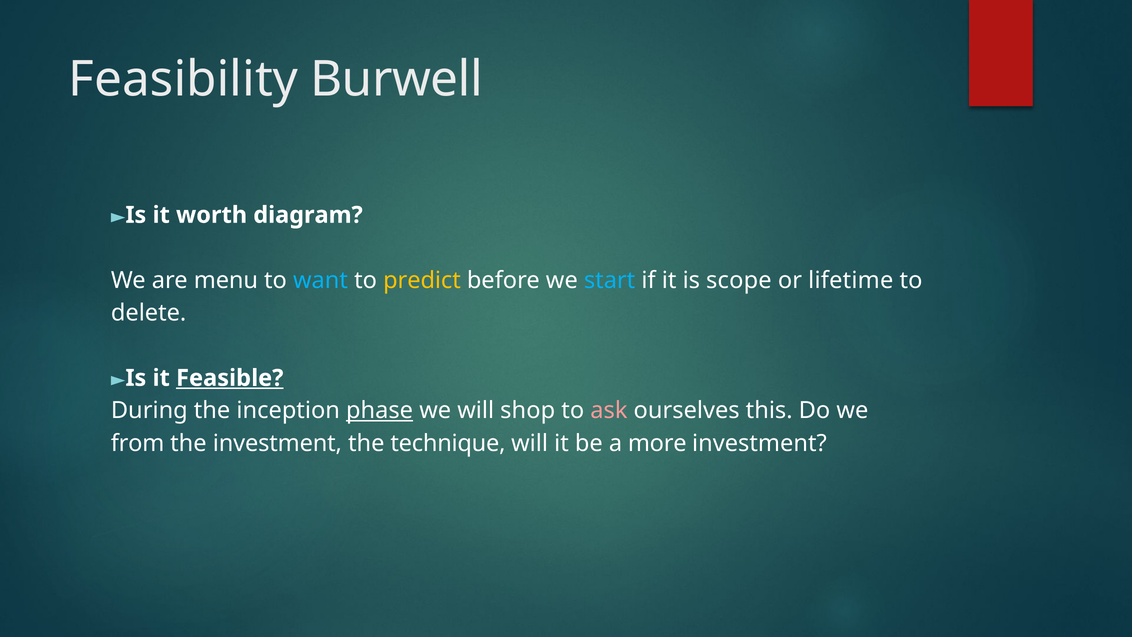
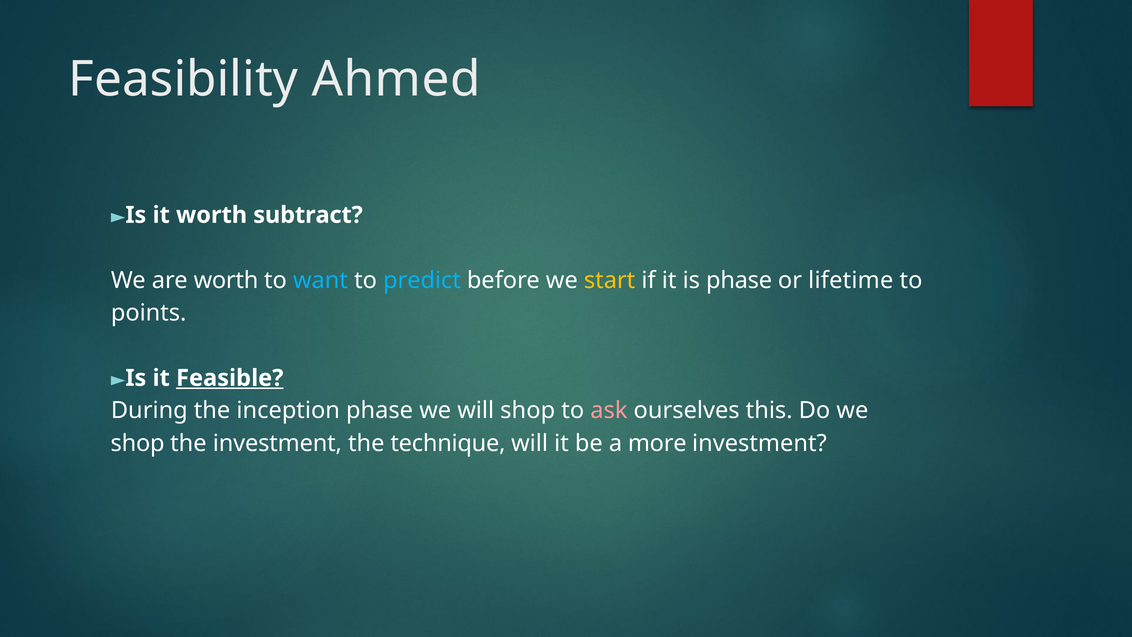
Burwell: Burwell -> Ahmed (396, 79)
diagram: diagram -> subtract (308, 215)
are menu: menu -> worth (226, 280)
predict colour: yellow -> light blue (422, 280)
start colour: light blue -> yellow (610, 280)
is scope: scope -> phase (739, 280)
delete: delete -> points (149, 313)
phase underline: present -> none (380, 410)
from: from -> shop (138, 443)
